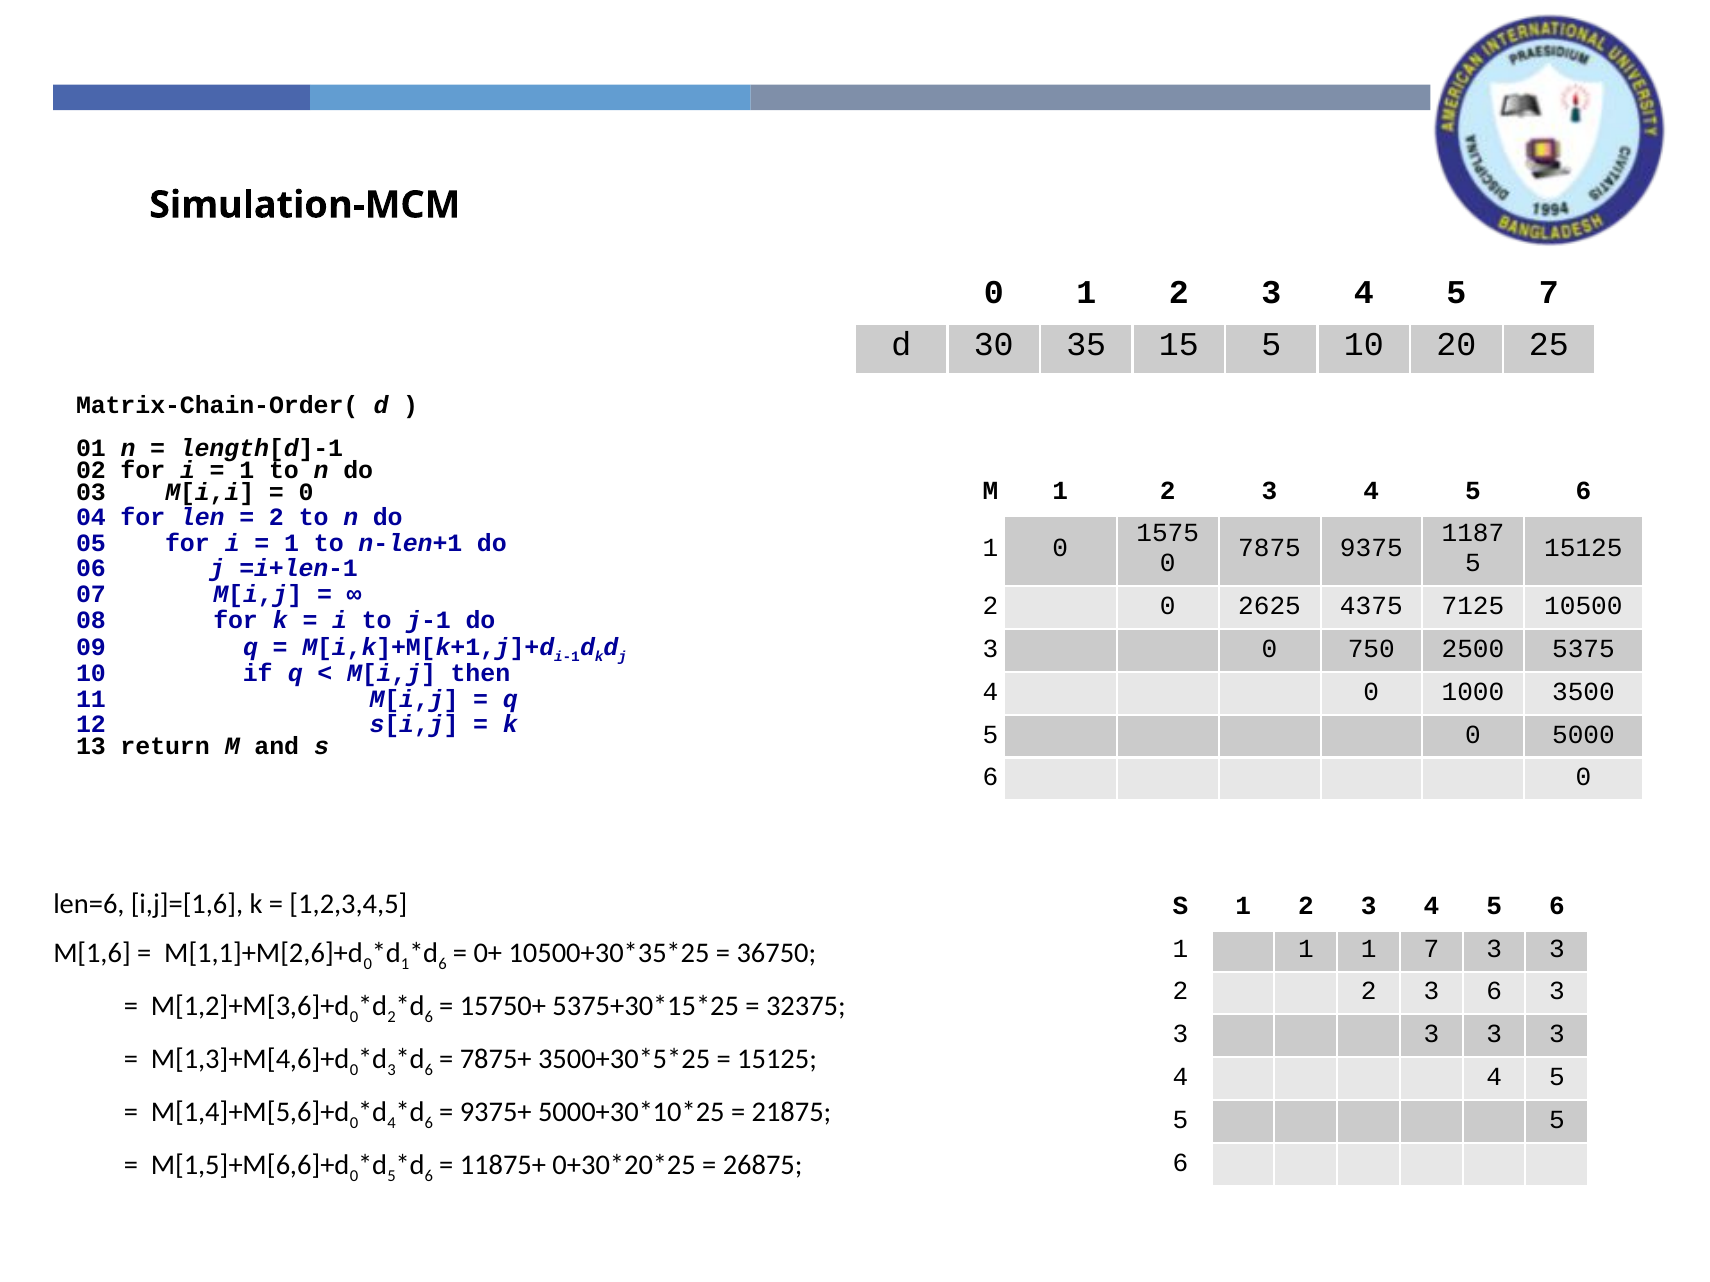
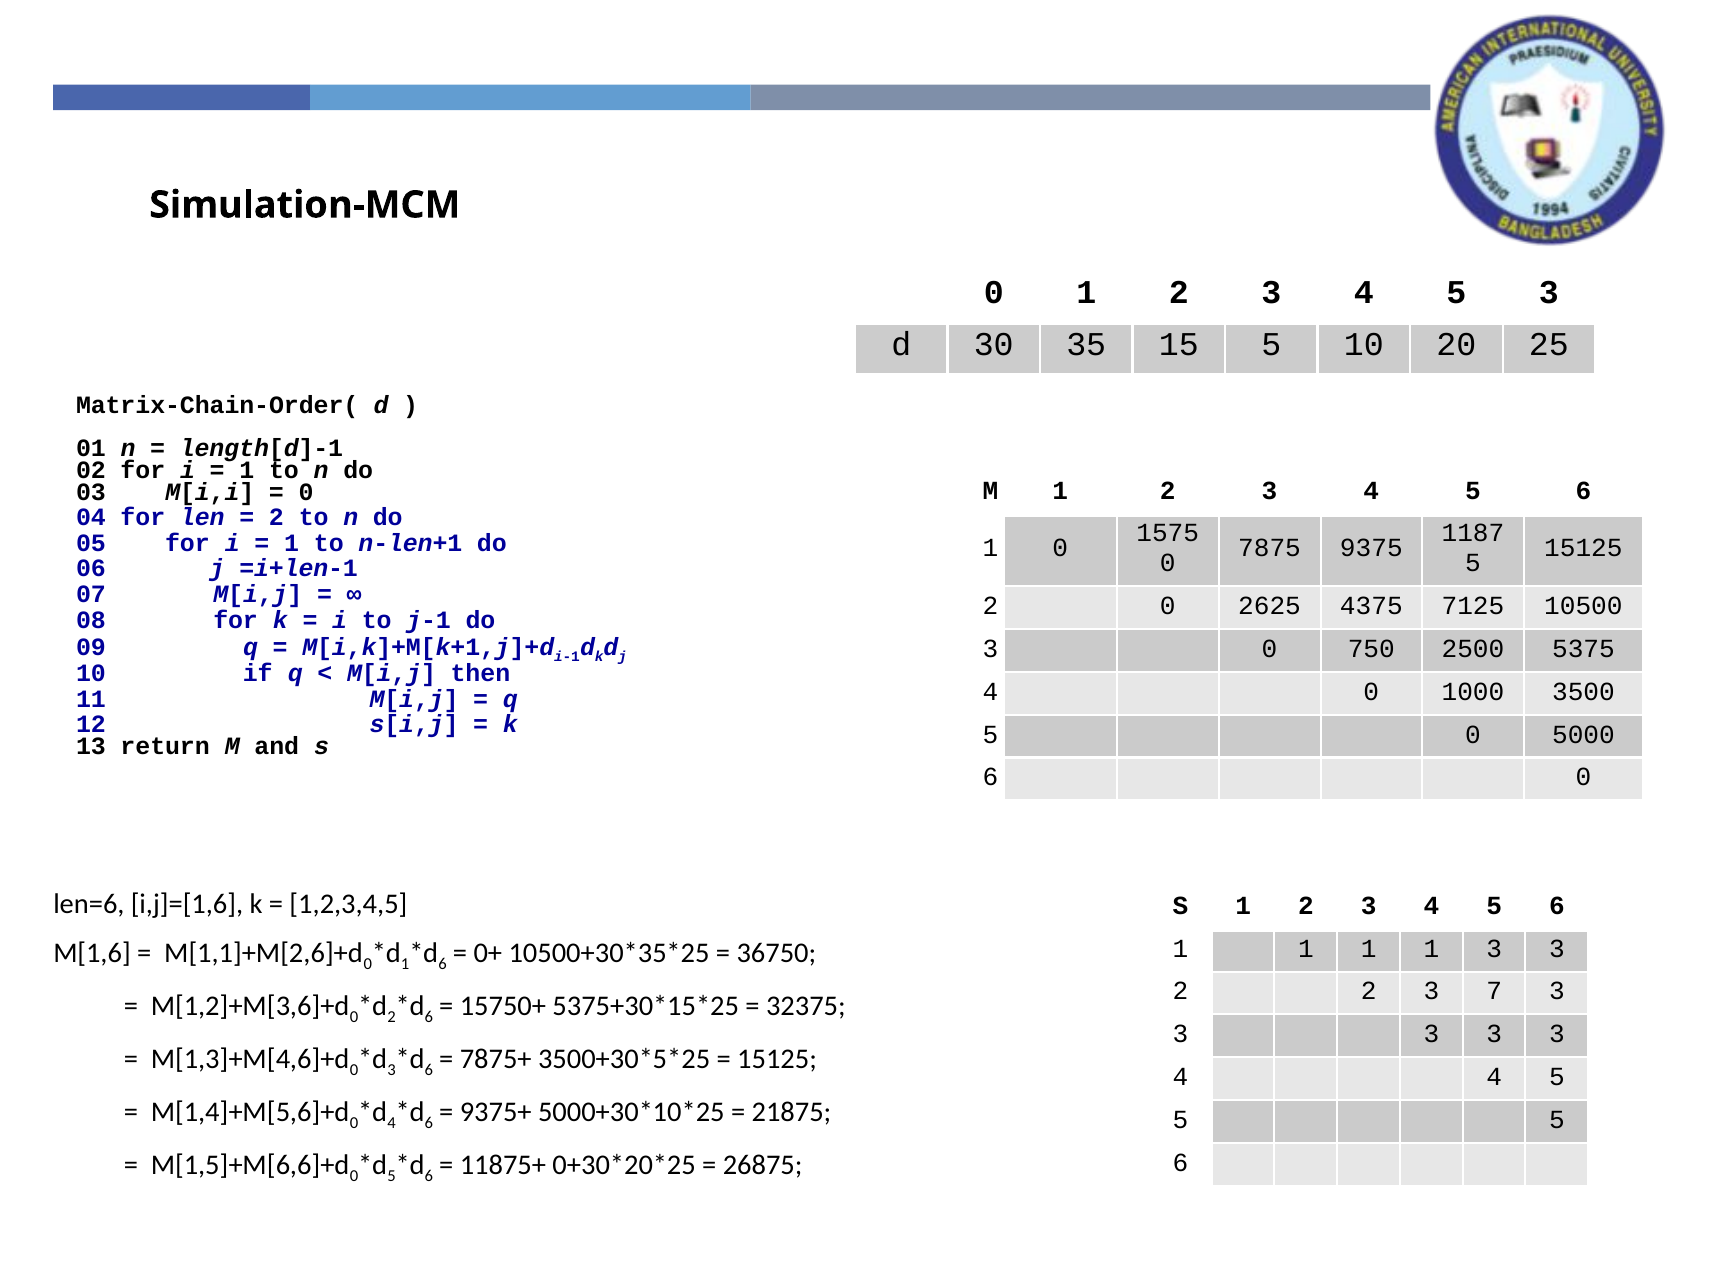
5 7: 7 -> 3 (1549, 293)
1 1 1 7: 7 -> 1 (1431, 949)
3 6: 6 -> 7 (1494, 992)
